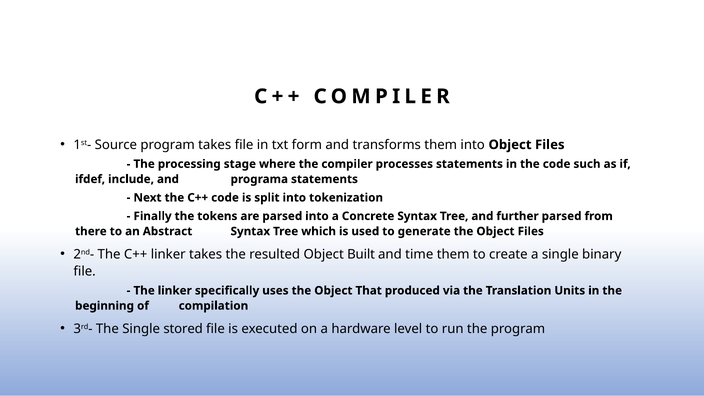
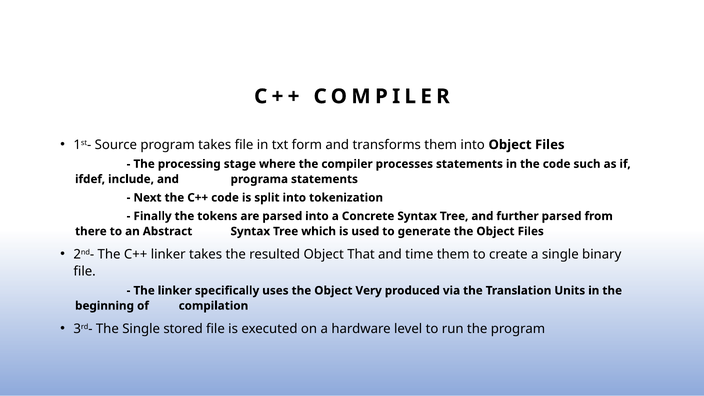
Built: Built -> That (361, 254)
That: That -> Very (369, 291)
